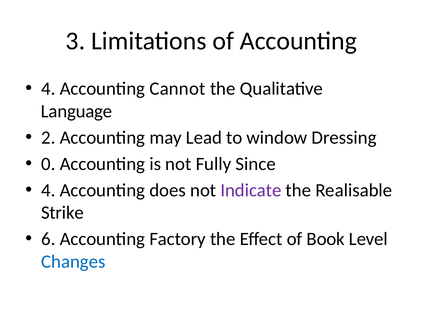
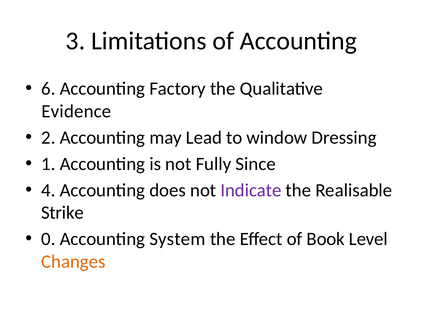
4: 4 -> 6 (48, 89)
Cannot: Cannot -> Factory (178, 89)
Language: Language -> Evidence (76, 111)
0: 0 -> 1 (48, 164)
6: 6 -> 0 (48, 239)
Factory: Factory -> System (177, 239)
Changes colour: blue -> orange (73, 262)
